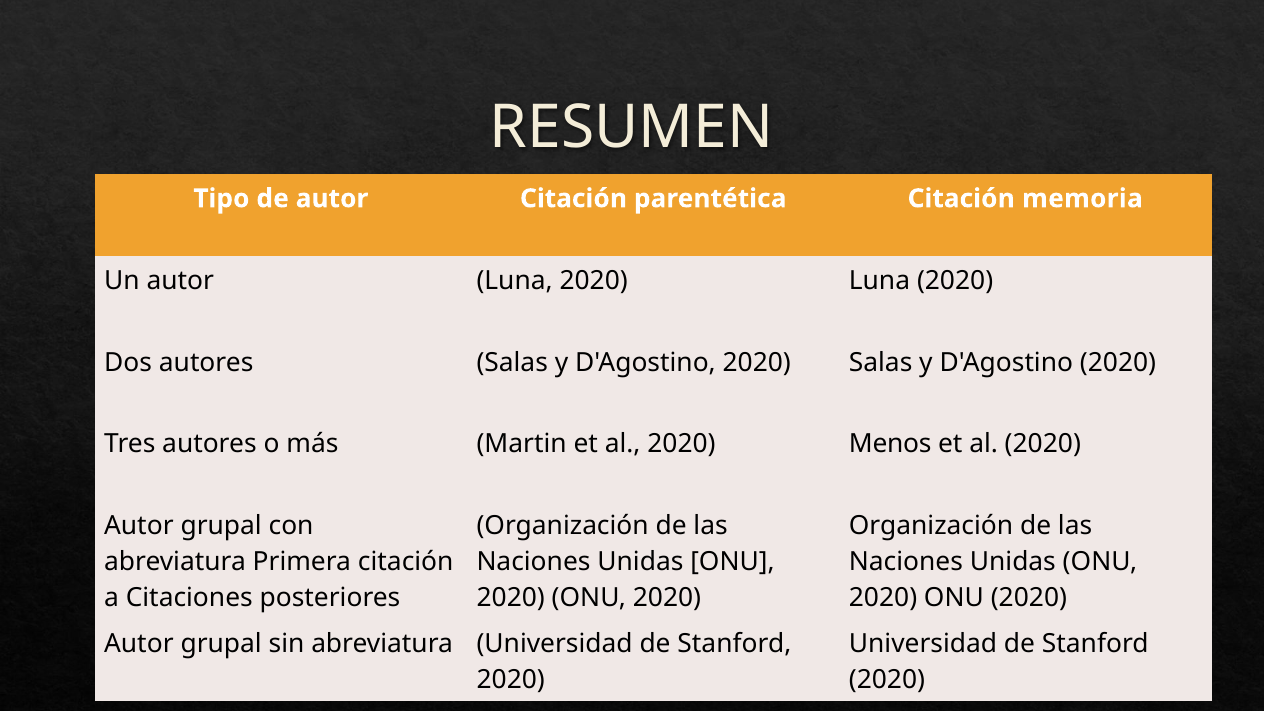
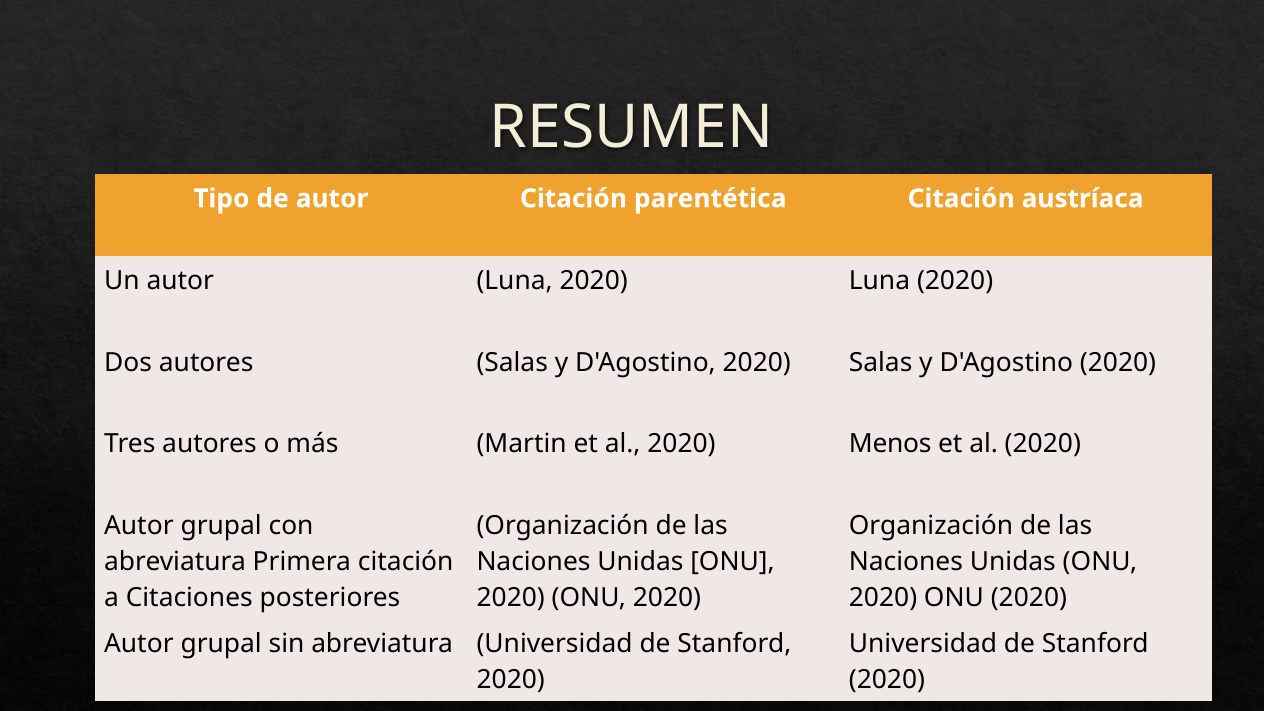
memoria: memoria -> austríaca (1083, 199)
